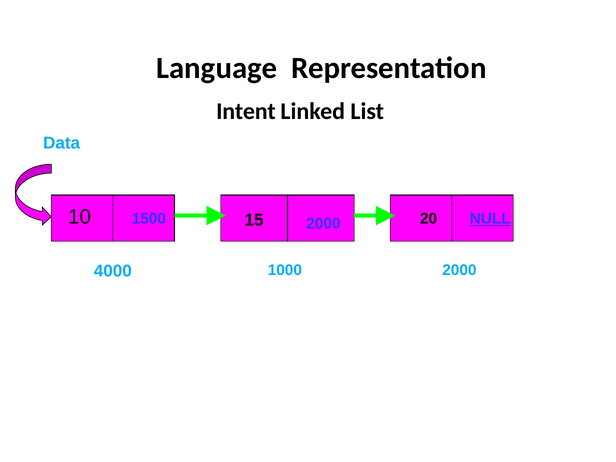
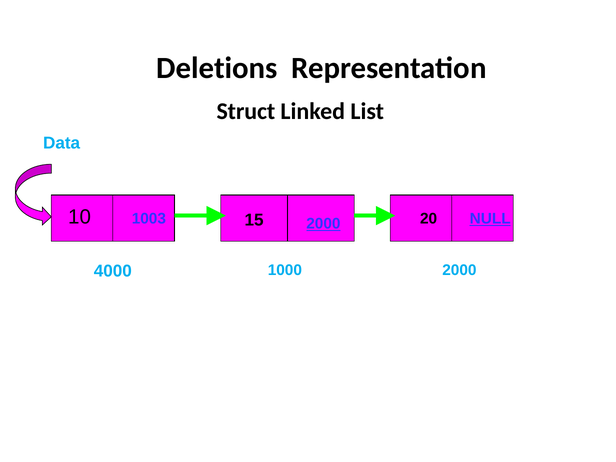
Language: Language -> Deletions (217, 68)
Intent: Intent -> Struct (246, 112)
1500: 1500 -> 1003 (149, 219)
2000 underline: none -> present (323, 224)
